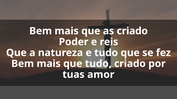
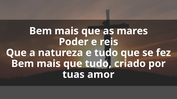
as criado: criado -> mares (132, 31)
